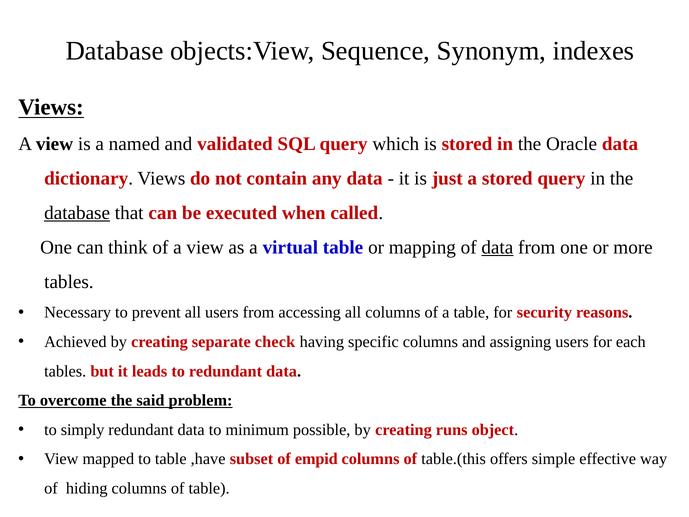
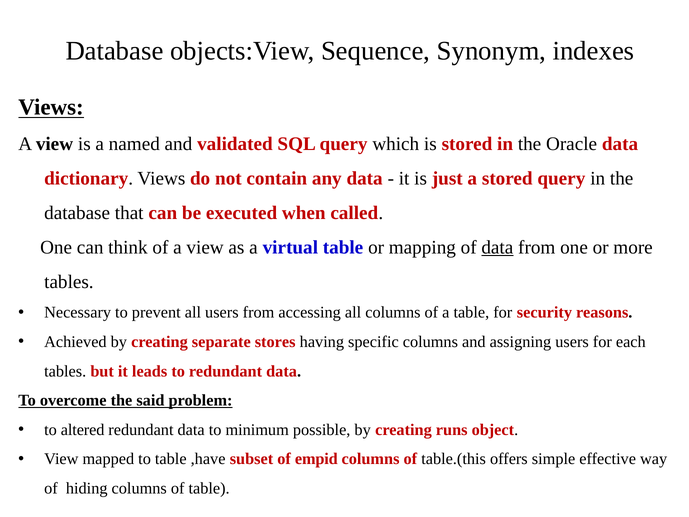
database underline: present -> none (77, 213)
check: check -> stores (275, 342)
simply: simply -> altered (83, 430)
